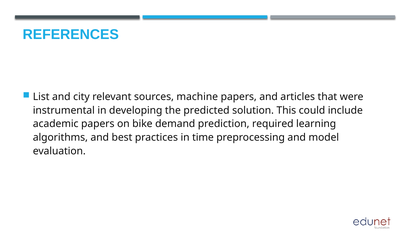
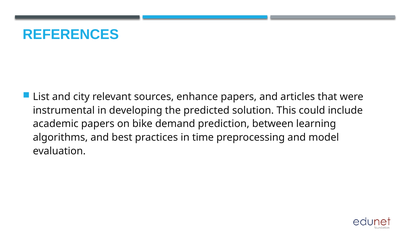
machine: machine -> enhance (197, 97)
required: required -> between (273, 124)
